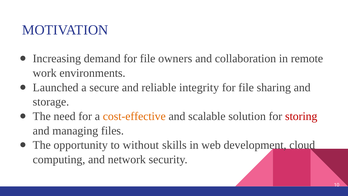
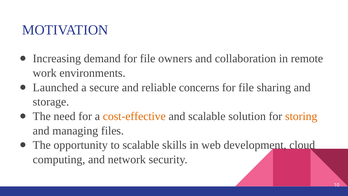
integrity: integrity -> concerns (199, 87)
storing colour: red -> orange (301, 116)
to without: without -> scalable (141, 145)
